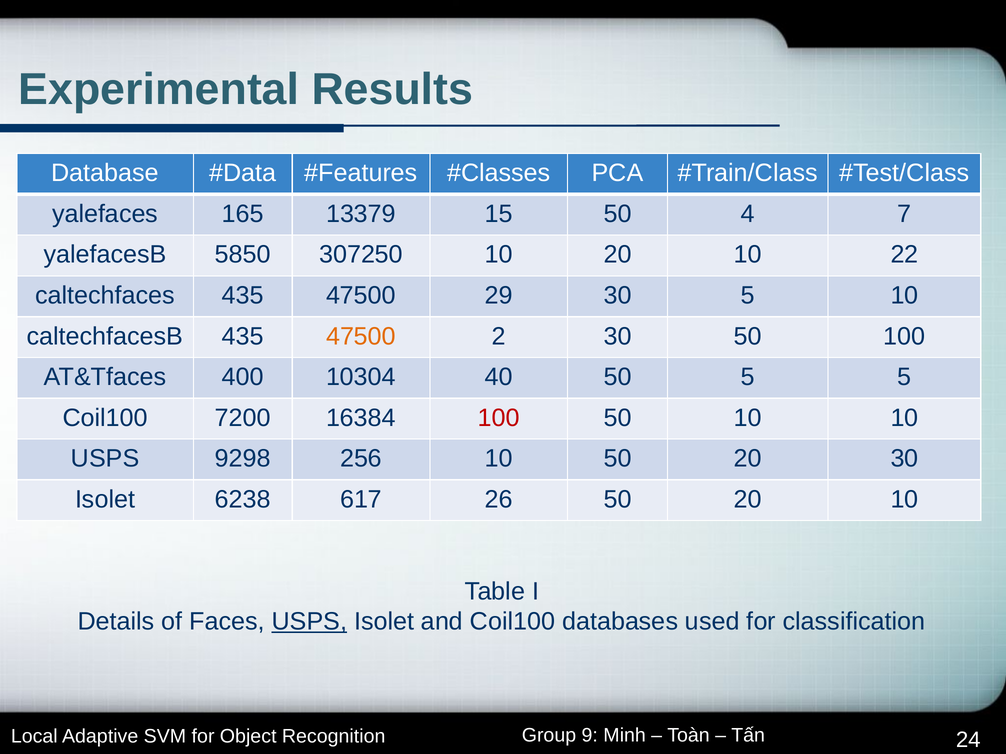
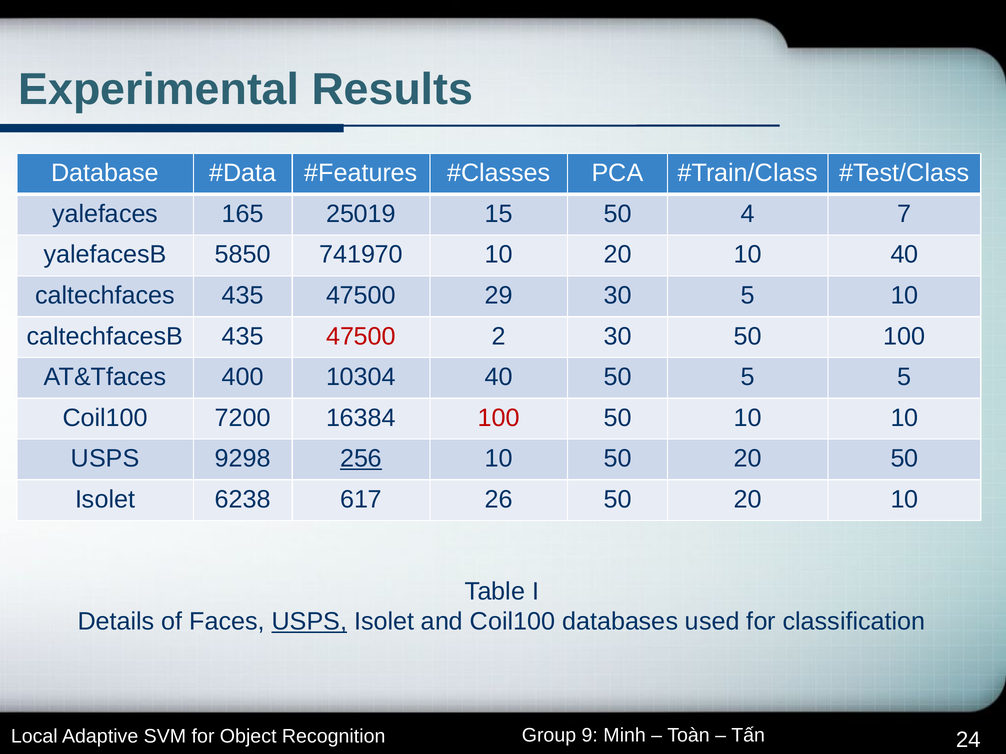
13379: 13379 -> 25019 (361, 214)
307250: 307250 -> 741970 (361, 255)
10 22: 22 -> 40 (904, 255)
47500 colour: orange -> red (361, 336)
256 underline: none -> present (361, 459)
20 30: 30 -> 50 (904, 459)
